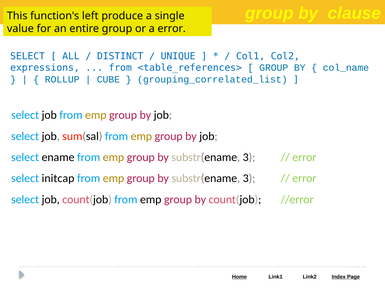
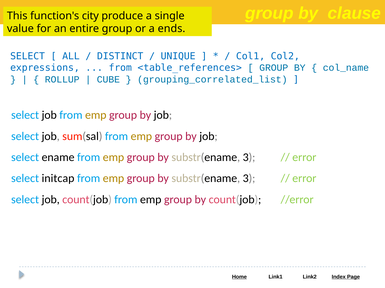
left: left -> city (90, 16)
a error: error -> ends (172, 29)
